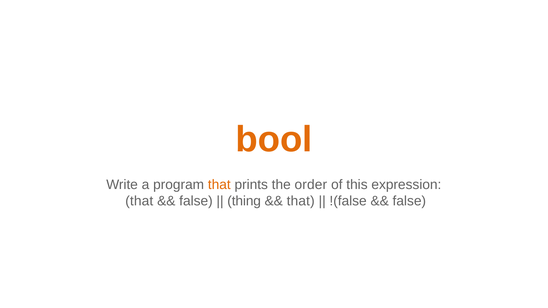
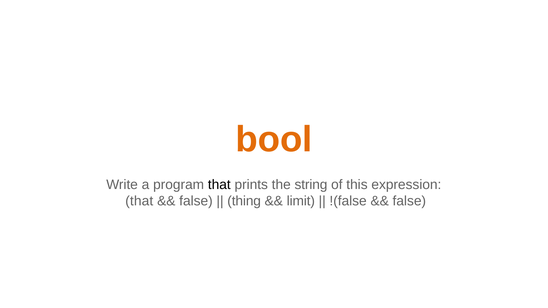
that colour: orange -> black (219, 185)
order: order -> string (311, 185)
that: that -> limit (301, 201)
